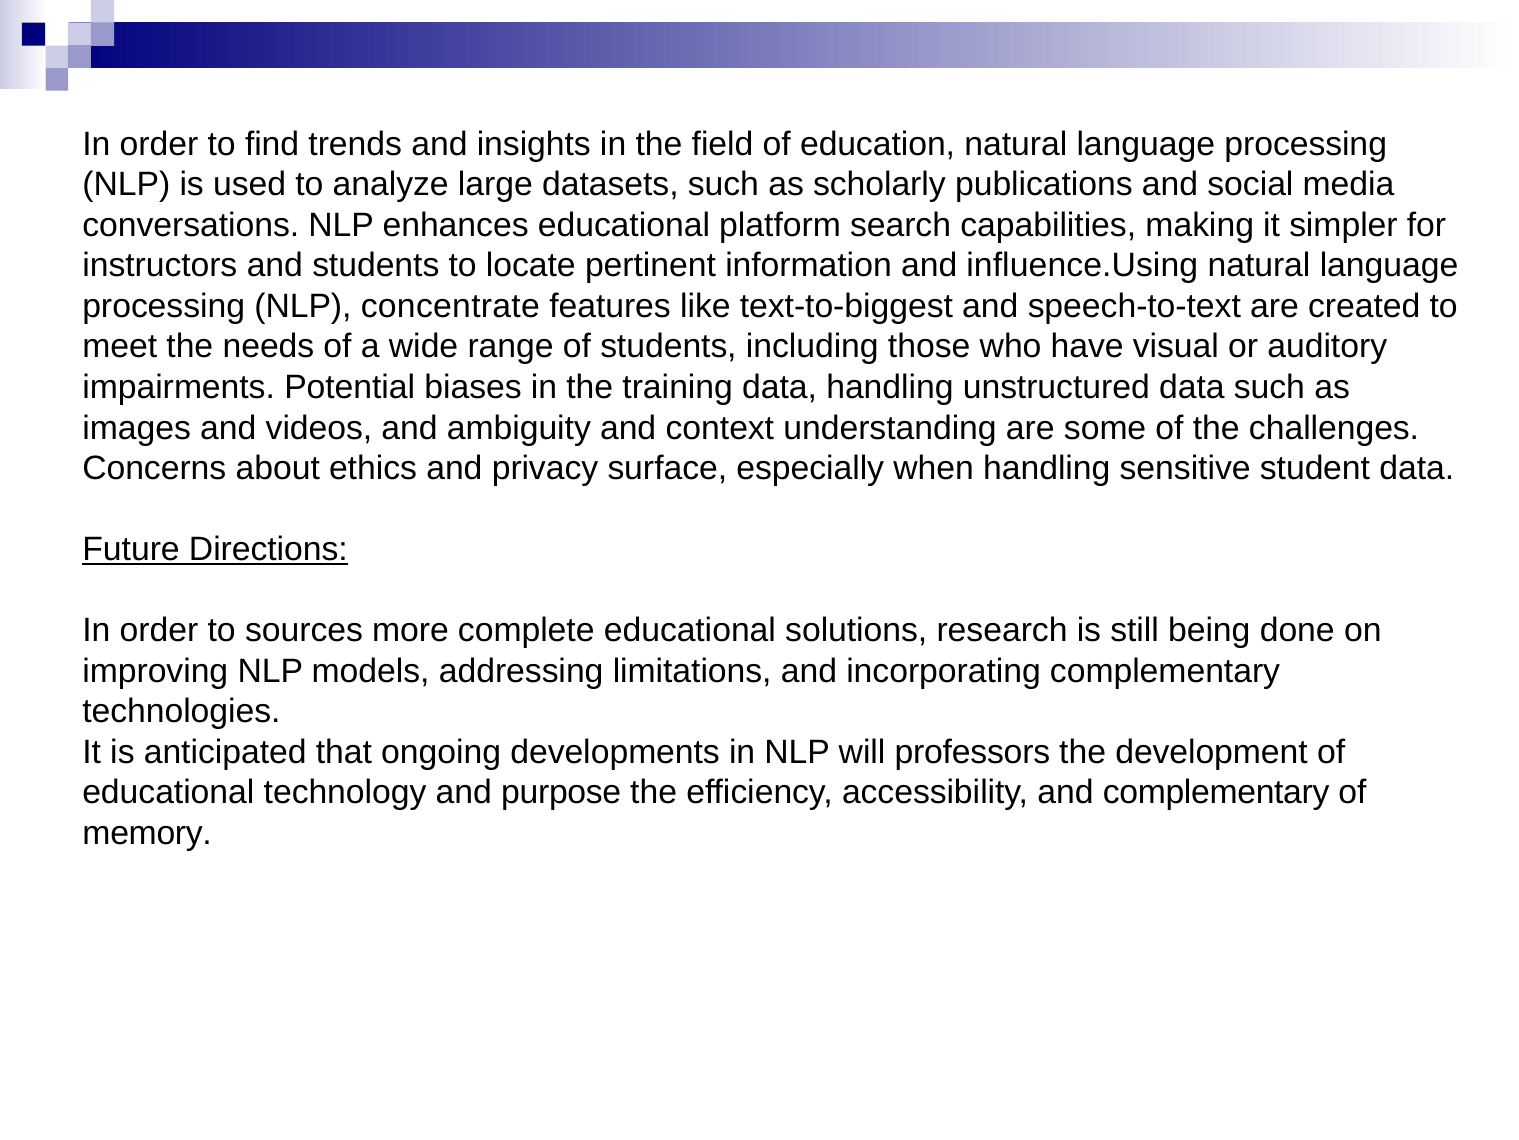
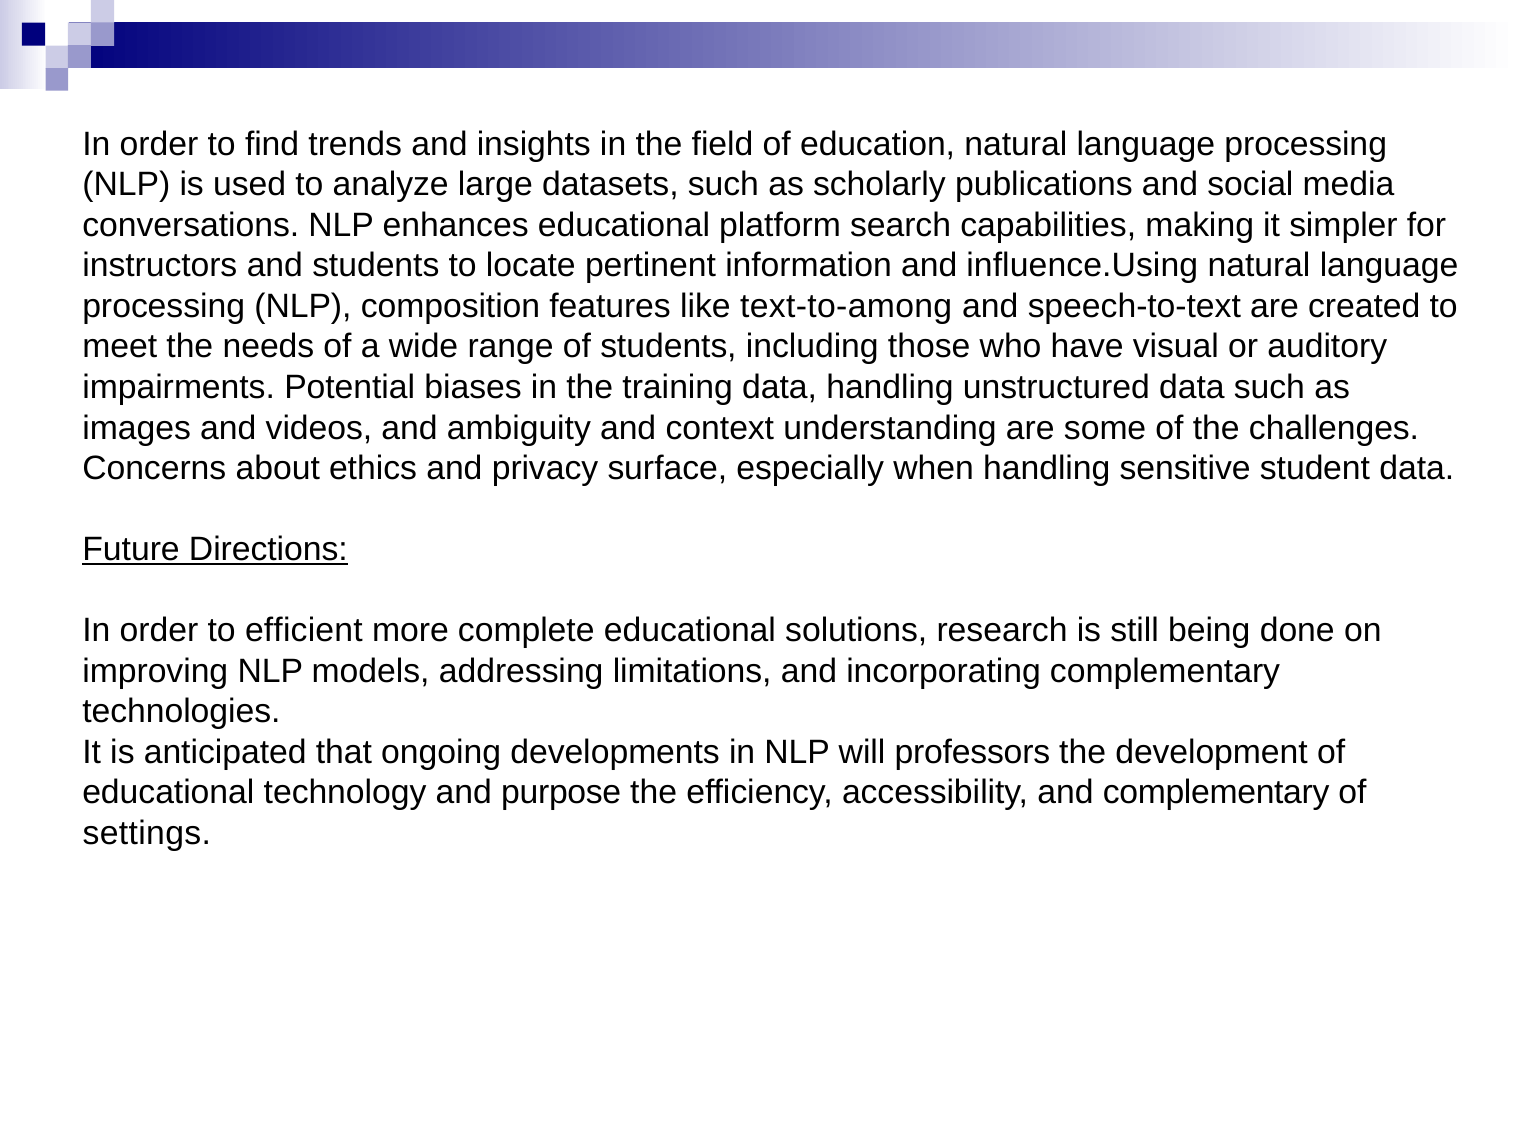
concentrate: concentrate -> composition (450, 306)
text-to-biggest: text-to-biggest -> text-to-among (846, 306)
sources: sources -> efficient (304, 630)
memory: memory -> settings (147, 832)
